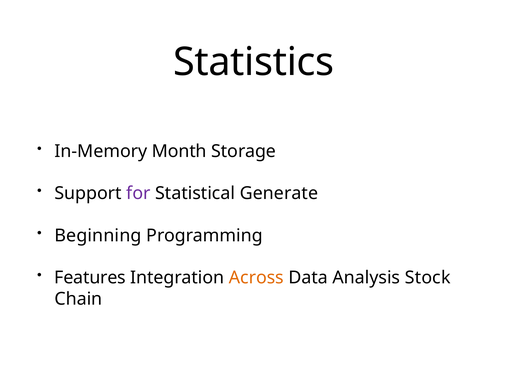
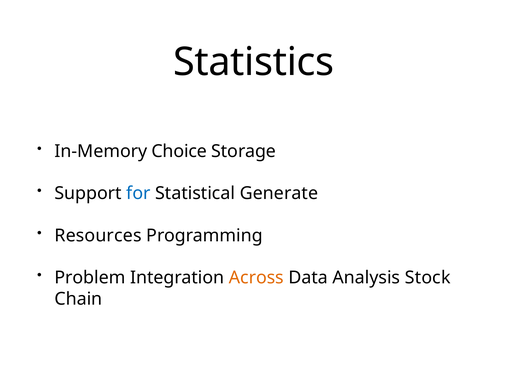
Month: Month -> Choice (179, 151)
for colour: purple -> blue (138, 193)
Beginning: Beginning -> Resources (98, 236)
Features: Features -> Problem (90, 278)
